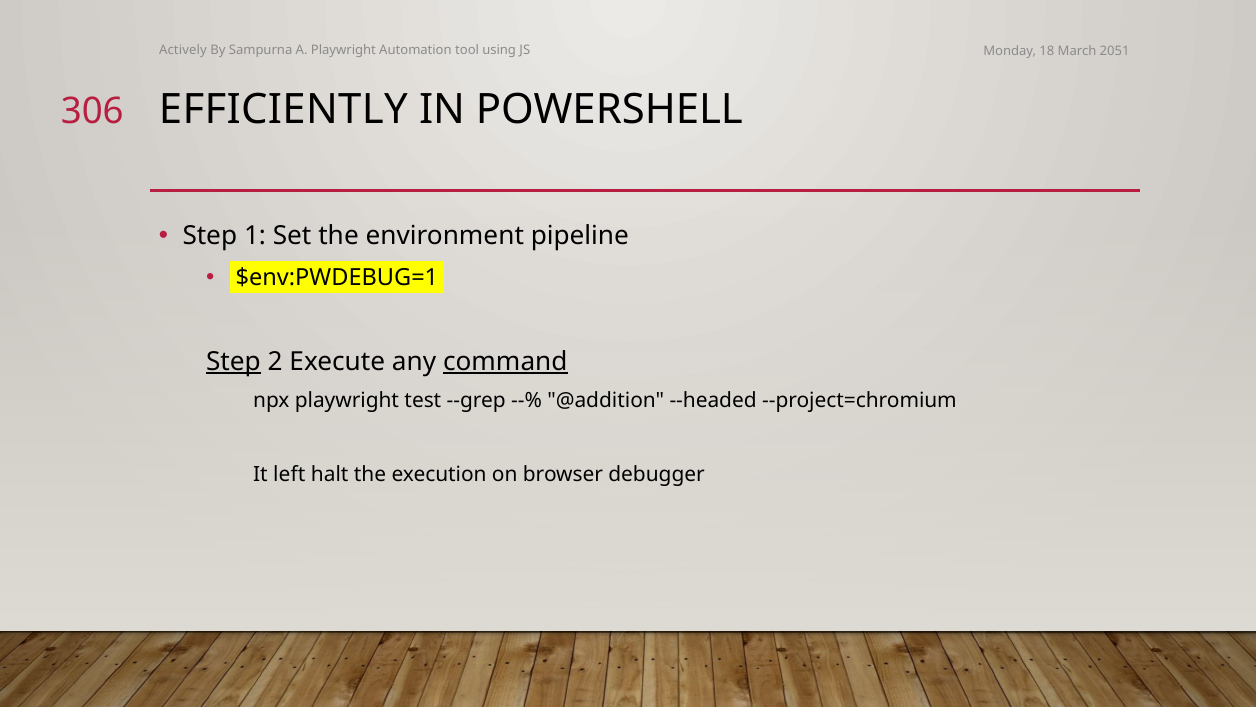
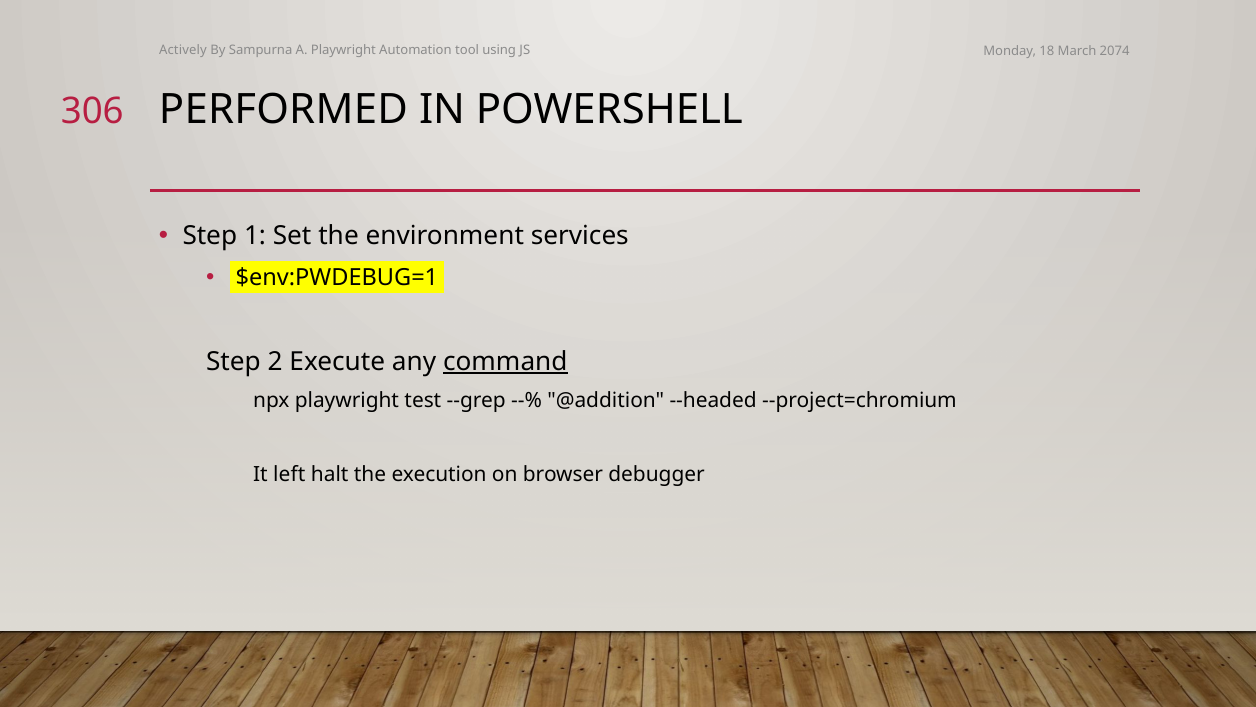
2051: 2051 -> 2074 (1115, 51)
EFFICIENTLY: EFFICIENTLY -> PERFORMED (283, 110)
pipeline: pipeline -> services (580, 236)
Step underline: present -> none (233, 361)
